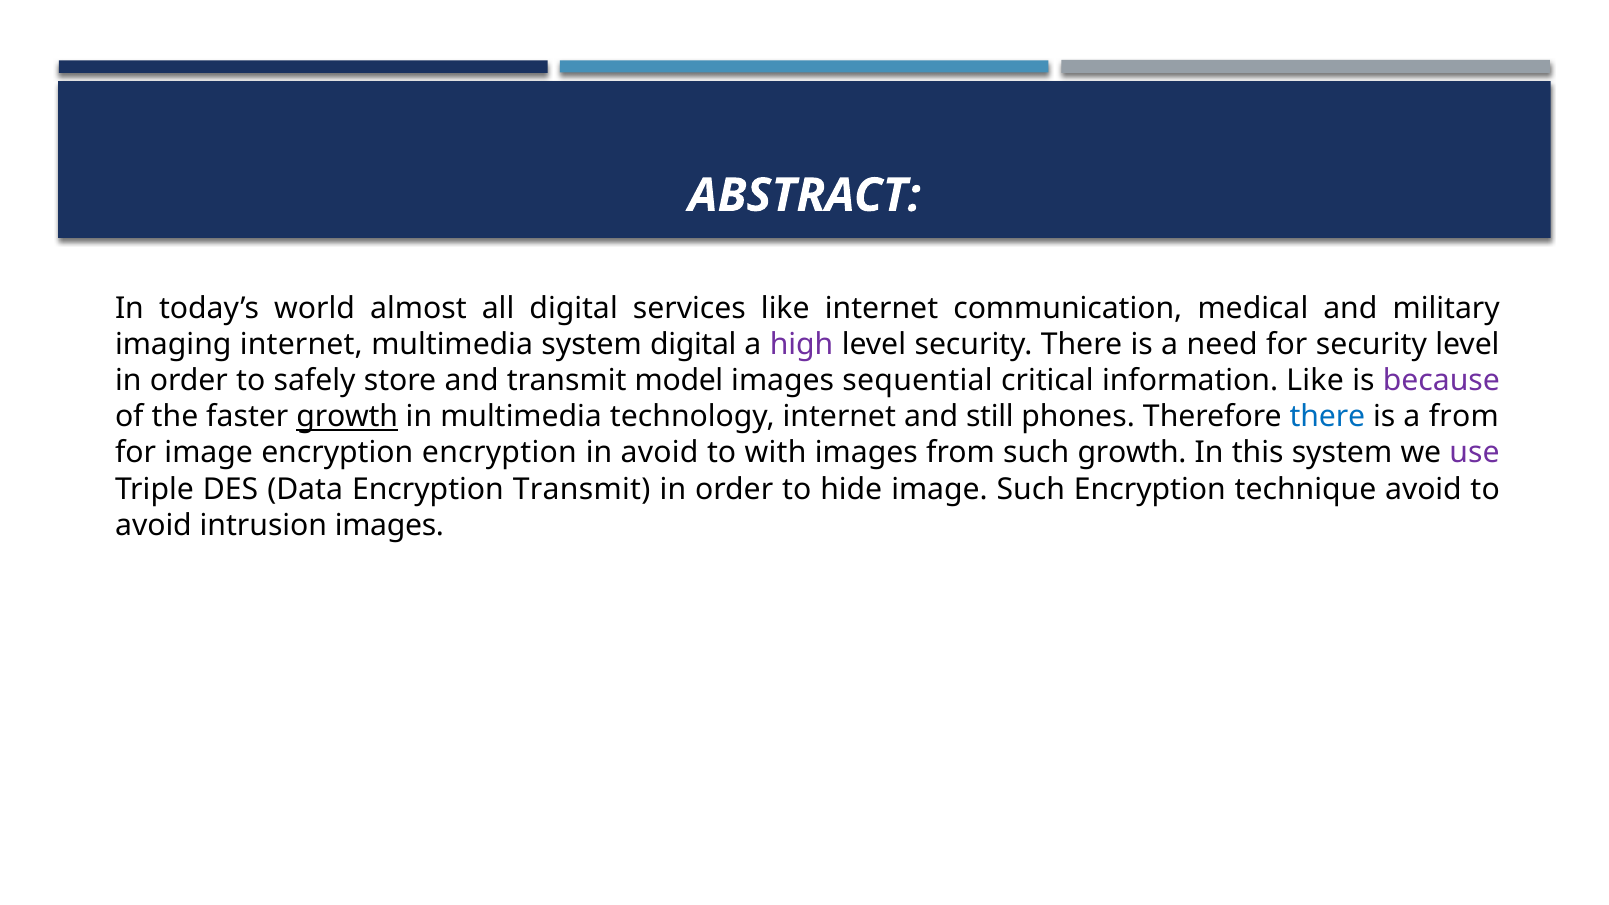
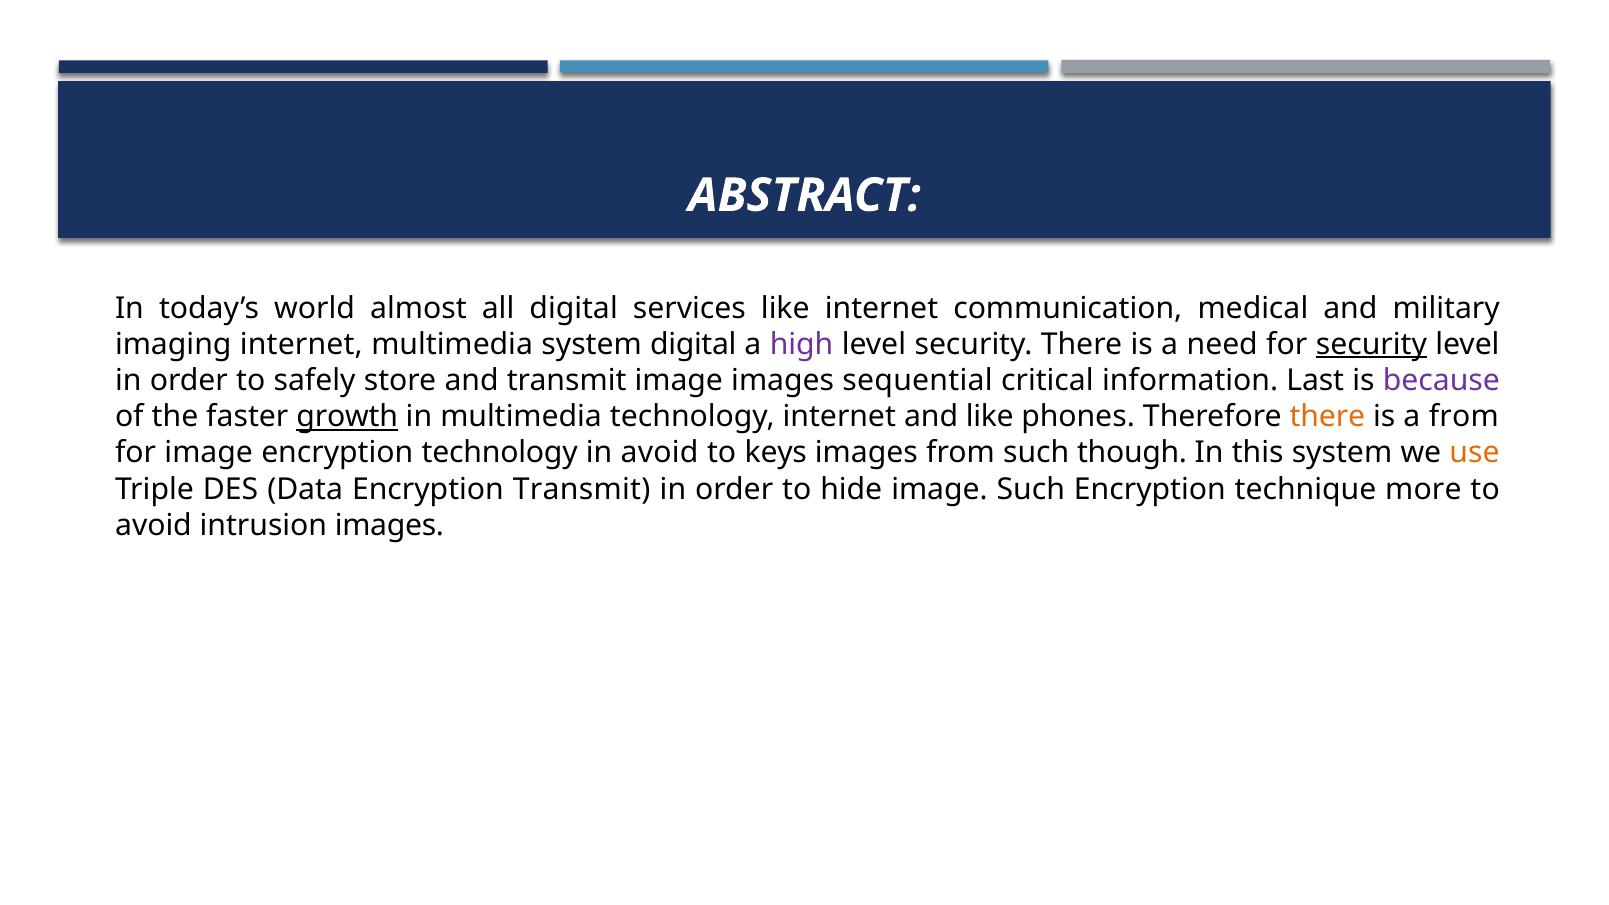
security underline: none -> present (1371, 344)
transmit model: model -> image (679, 380)
information Like: Like -> Last (1315, 380)
and still: still -> like (990, 417)
there colour: blue -> orange (1327, 417)
encryption encryption: encryption -> technology (500, 453)
with: with -> keys (776, 453)
such growth: growth -> though (1132, 453)
use colour: purple -> orange (1475, 453)
technique avoid: avoid -> more (1423, 489)
